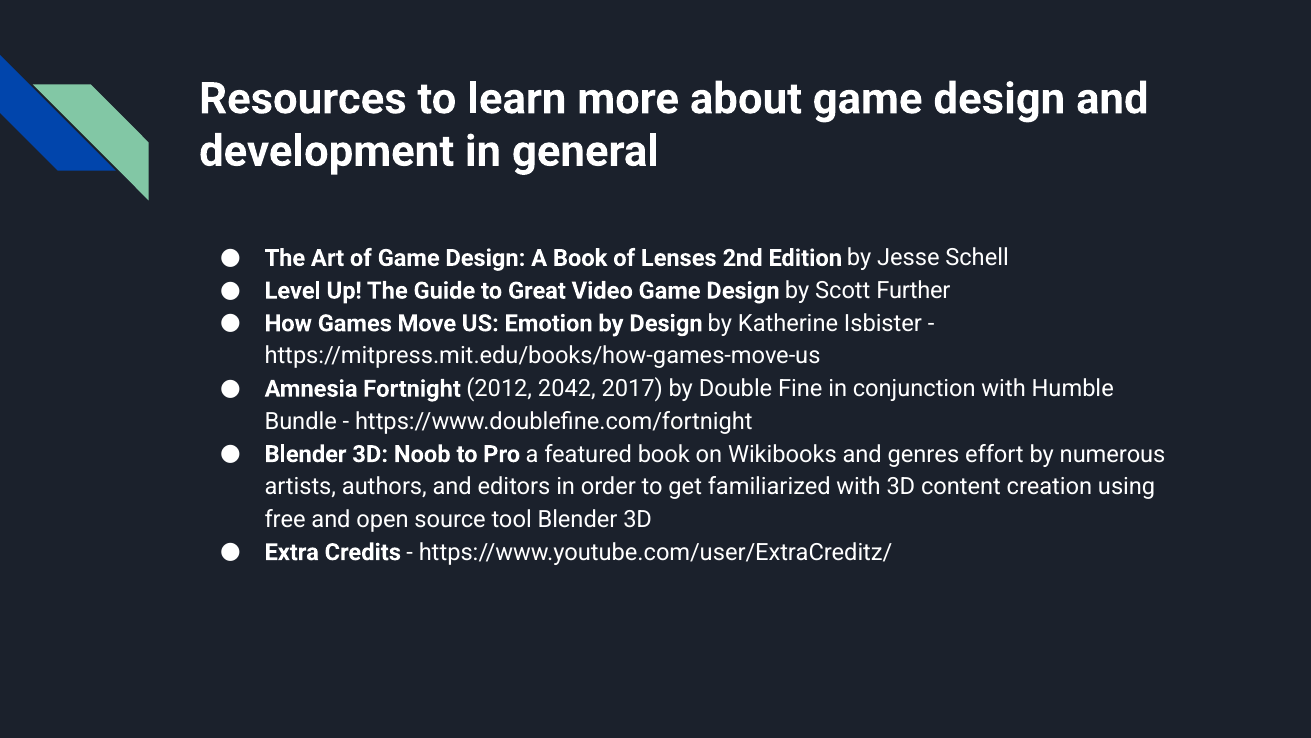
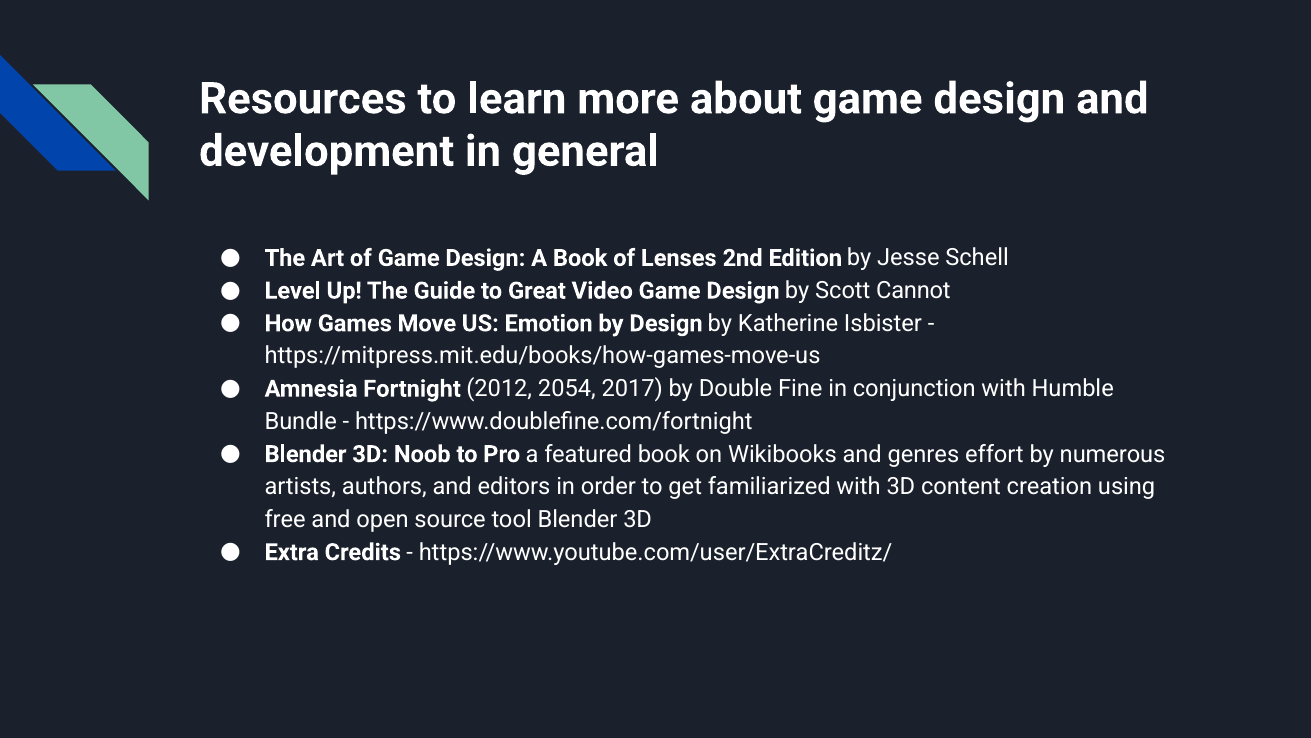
Further: Further -> Cannot (913, 291)
2042: 2042 -> 2054 (567, 389)
